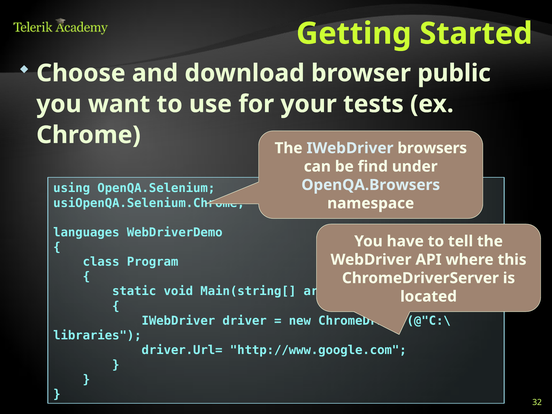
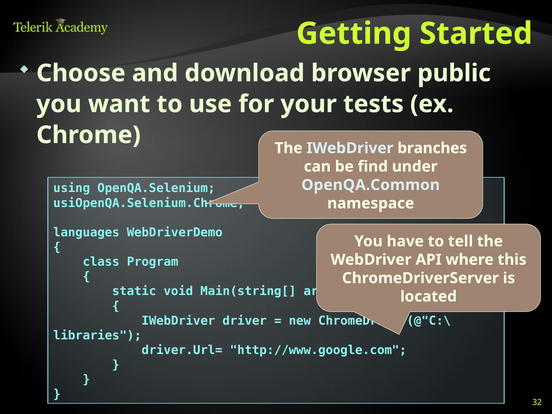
browsers: browsers -> branches (432, 148)
OpenQA.Browsers: OpenQA.Browsers -> OpenQA.Common (371, 185)
